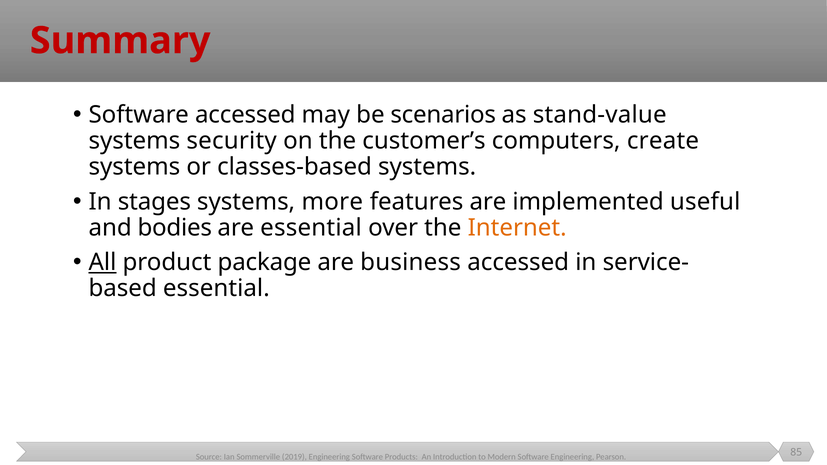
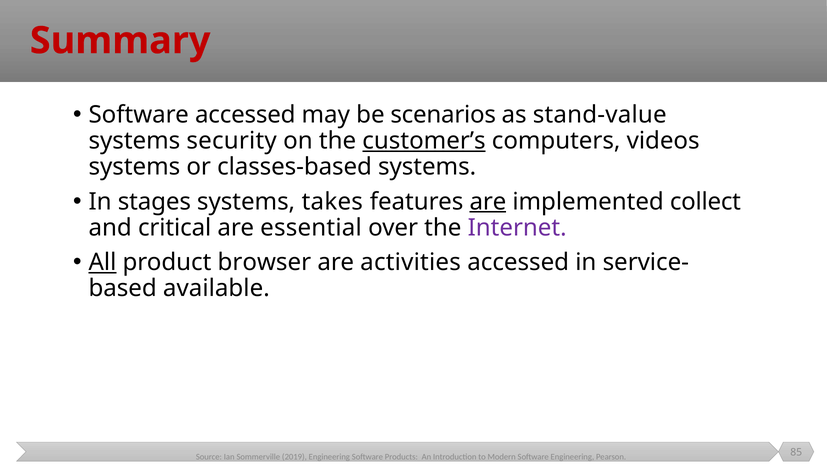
customer’s underline: none -> present (424, 141)
create: create -> videos (663, 141)
more: more -> takes (332, 202)
are underline: none -> present (488, 202)
useful: useful -> collect (705, 202)
bodies: bodies -> critical (175, 228)
Internet colour: orange -> purple (517, 228)
package: package -> browser (264, 262)
business: business -> activities (411, 262)
essential: essential -> available (216, 288)
